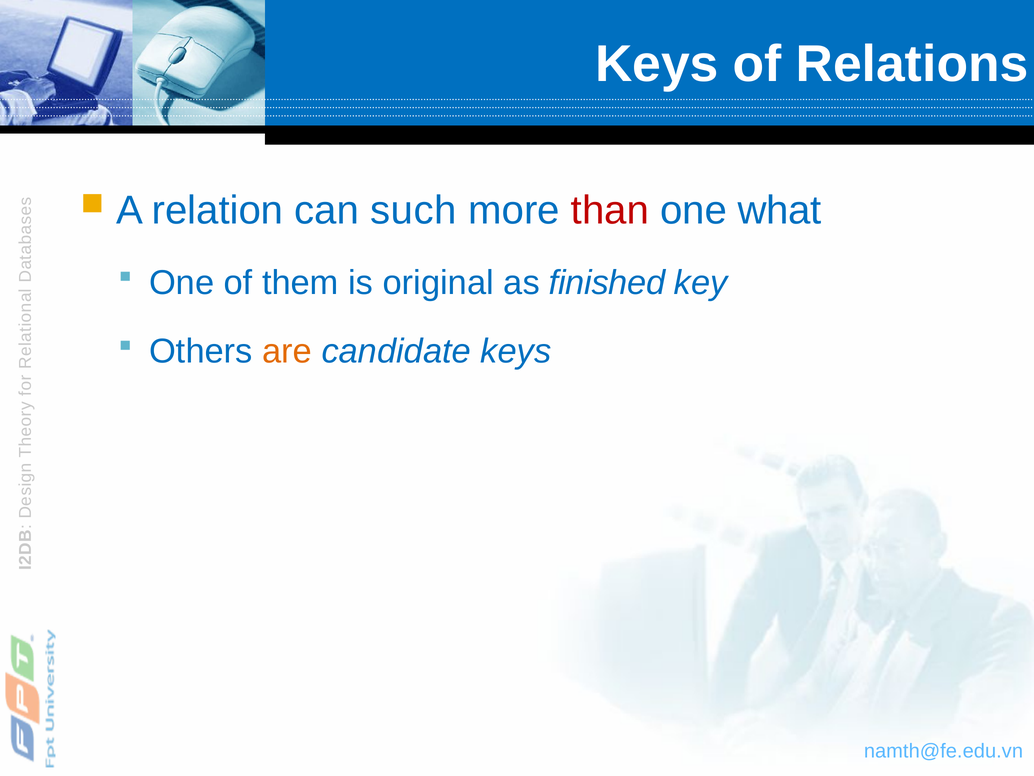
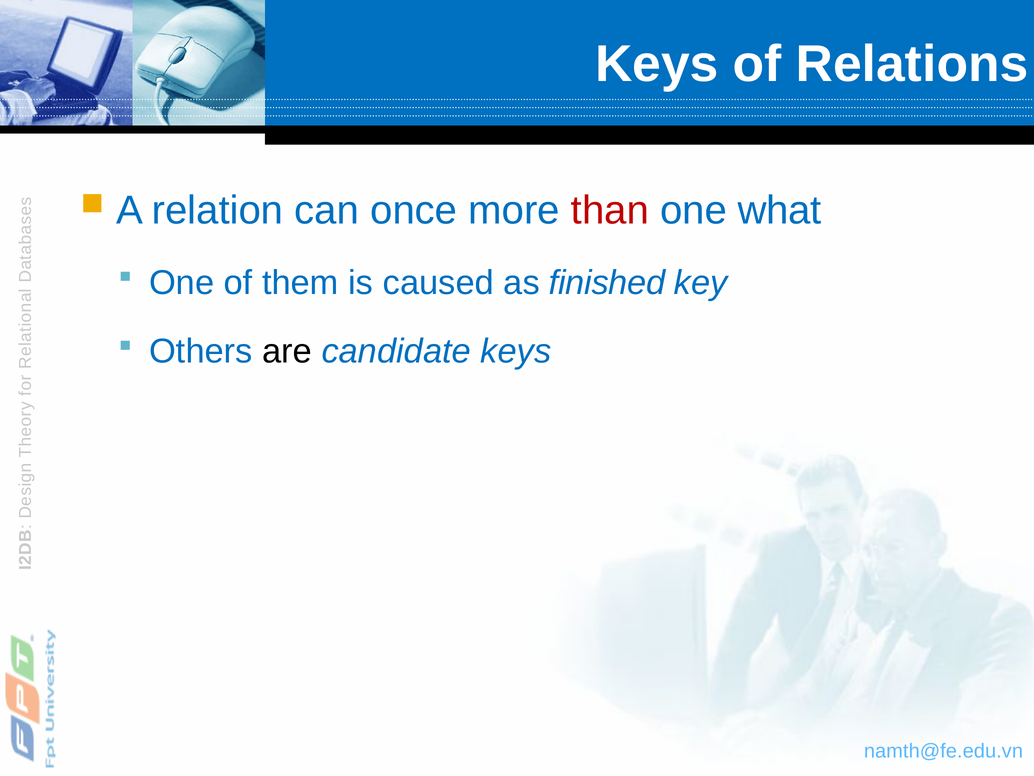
such: such -> once (414, 210)
original: original -> caused (438, 282)
are colour: orange -> black (287, 351)
